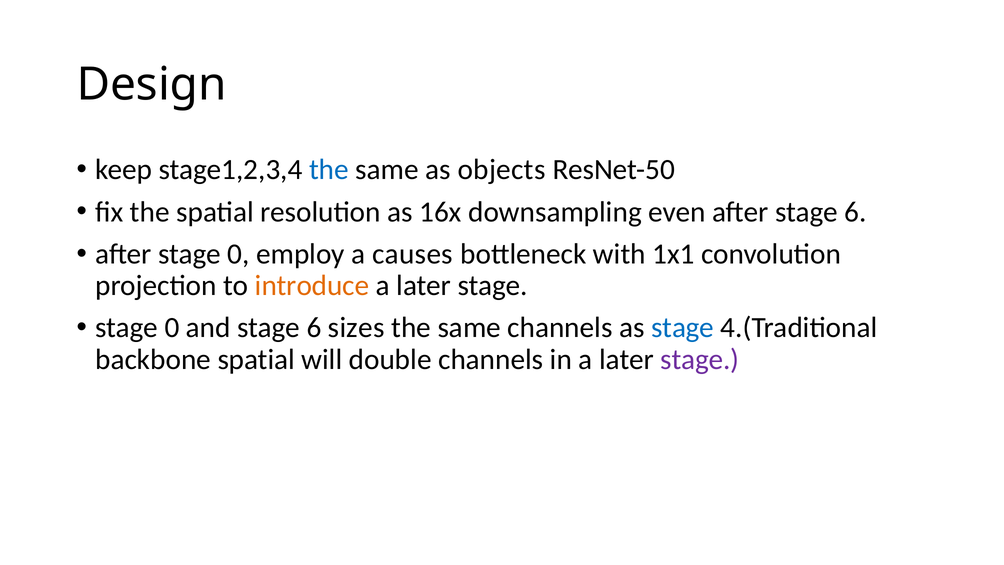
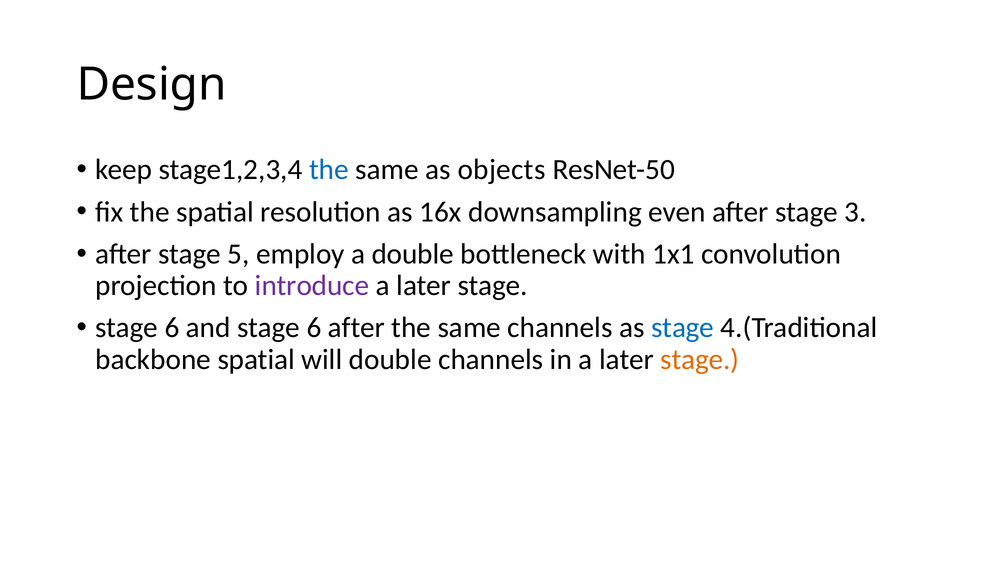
after stage 6: 6 -> 3 (855, 212)
after stage 0: 0 -> 5 (238, 254)
a causes: causes -> double (413, 254)
introduce colour: orange -> purple (312, 286)
0: 0 -> 6 (172, 328)
6 sizes: sizes -> after (356, 328)
stage colour: purple -> orange (700, 359)
